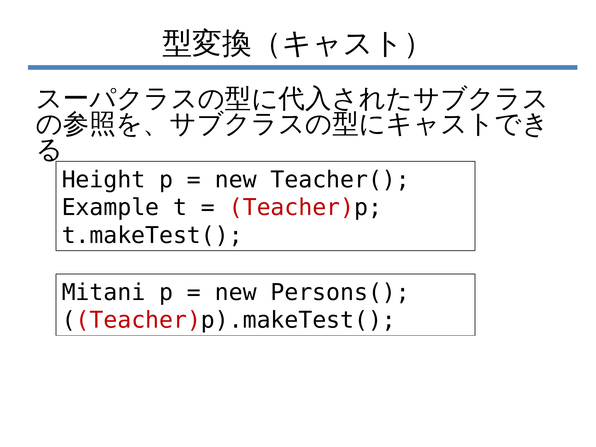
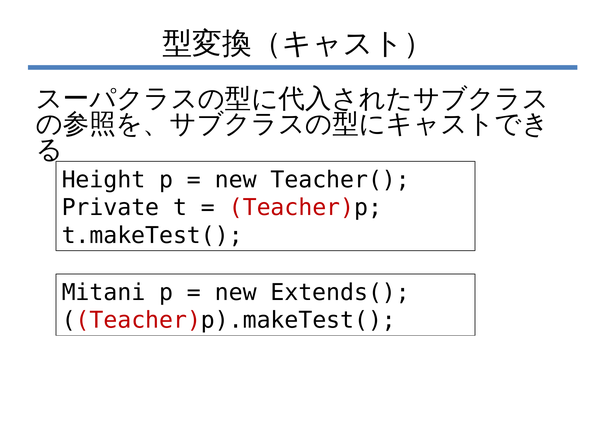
Example: Example -> Private (110, 208)
Persons(: Persons( -> Extends( (340, 292)
